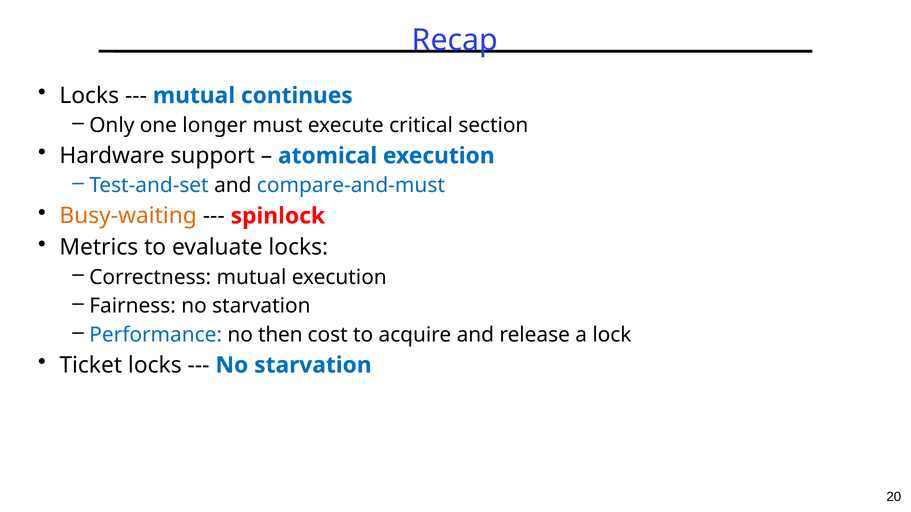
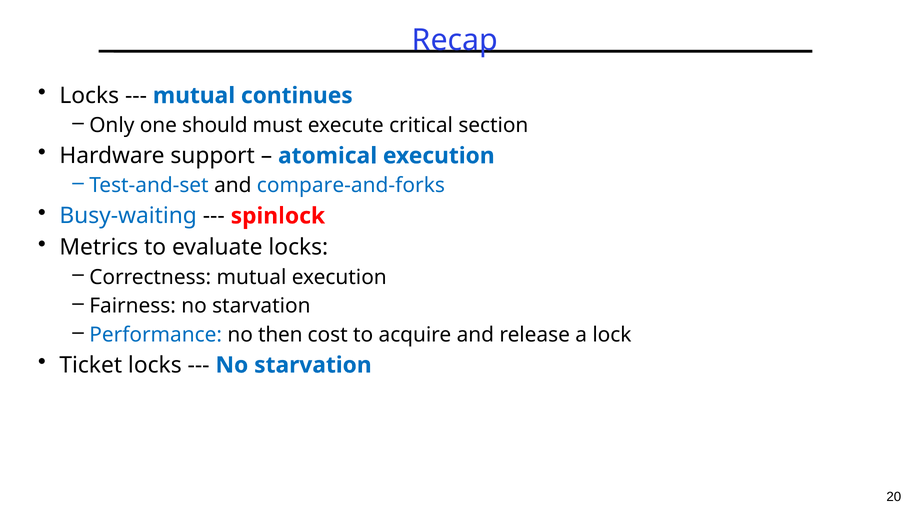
longer: longer -> should (215, 126)
compare-and-must: compare-and-must -> compare-and-forks (351, 186)
Busy-waiting colour: orange -> blue (128, 216)
